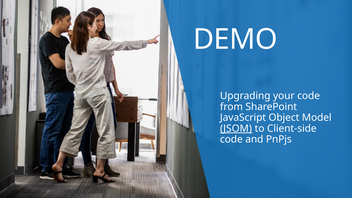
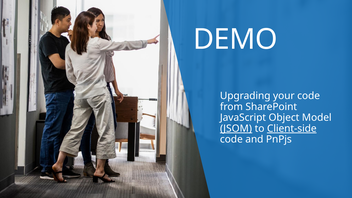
Client-side underline: none -> present (292, 128)
